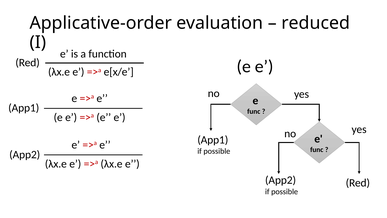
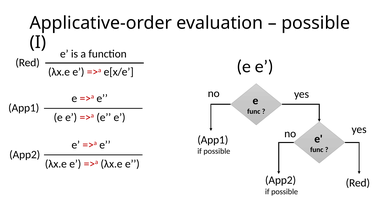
reduced: reduced -> possible (316, 23)
